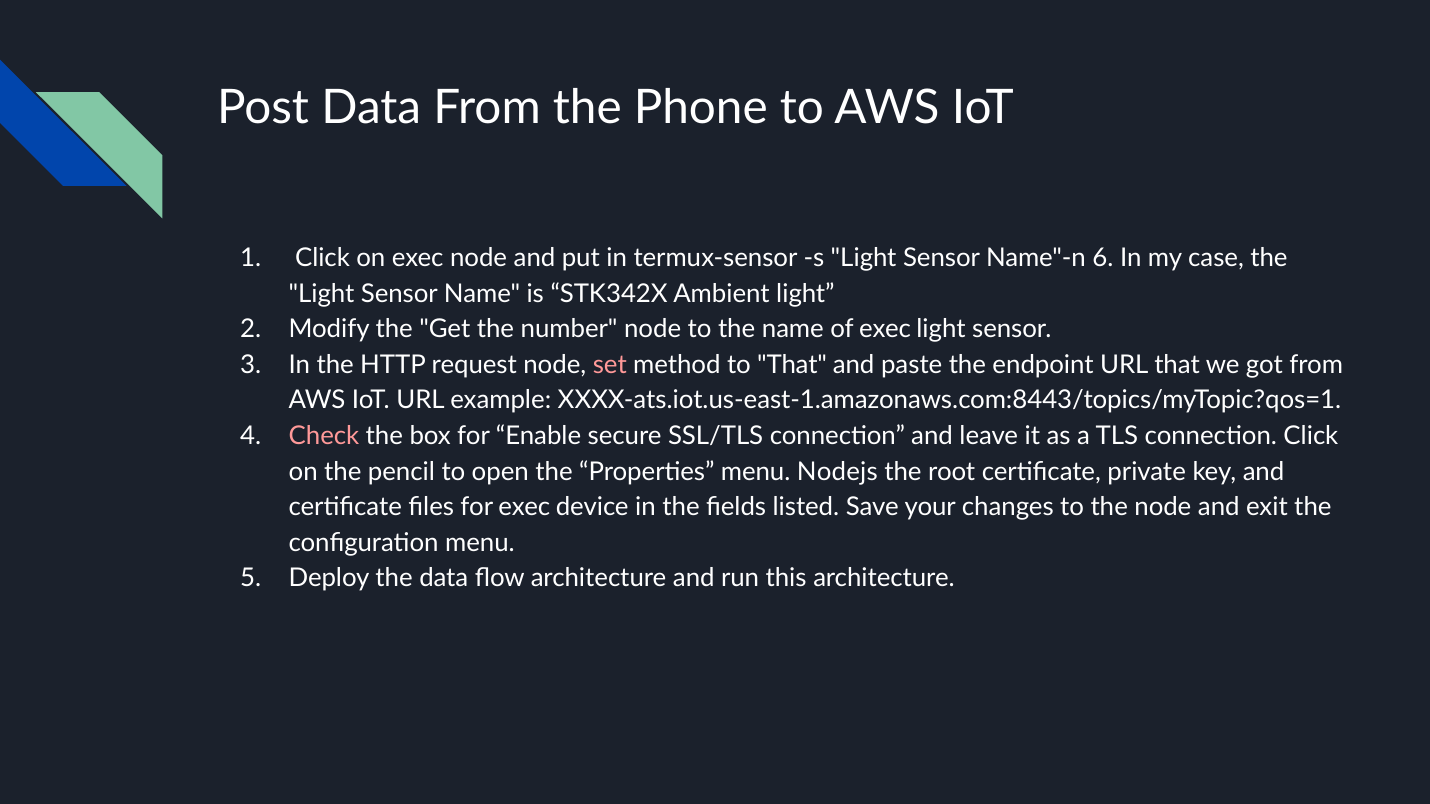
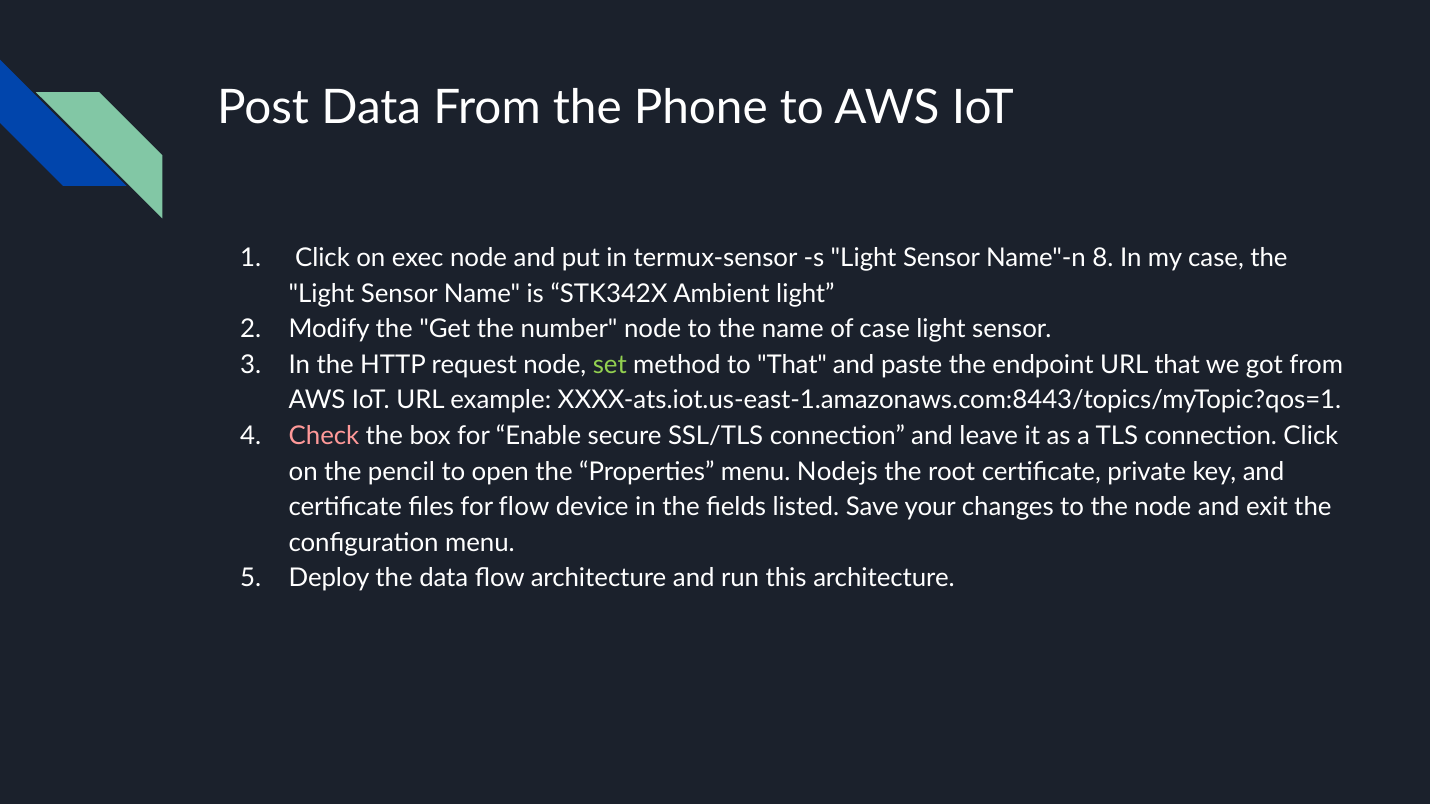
6: 6 -> 8 (1103, 258)
of exec: exec -> case (885, 329)
set colour: pink -> light green (610, 365)
for exec: exec -> flow (524, 507)
